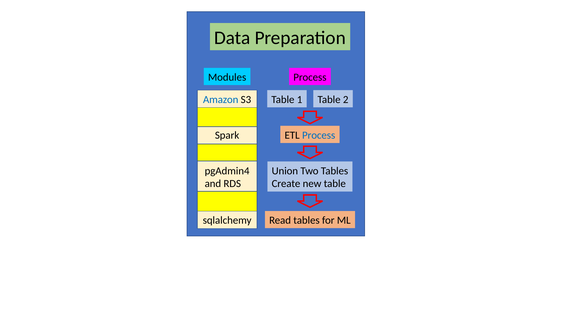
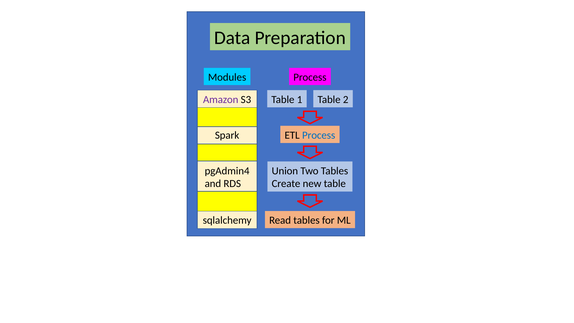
Amazon colour: blue -> purple (221, 99)
